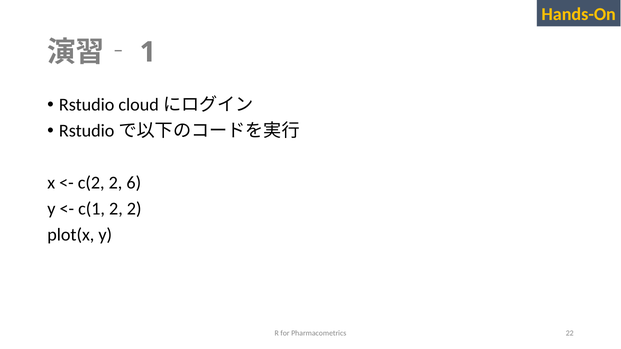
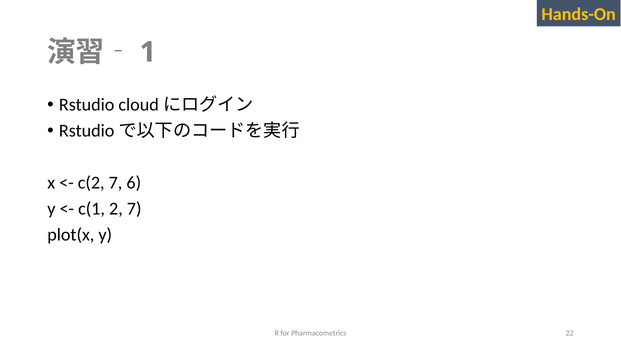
c(2 2: 2 -> 7 (116, 183)
2 2: 2 -> 7 (134, 209)
